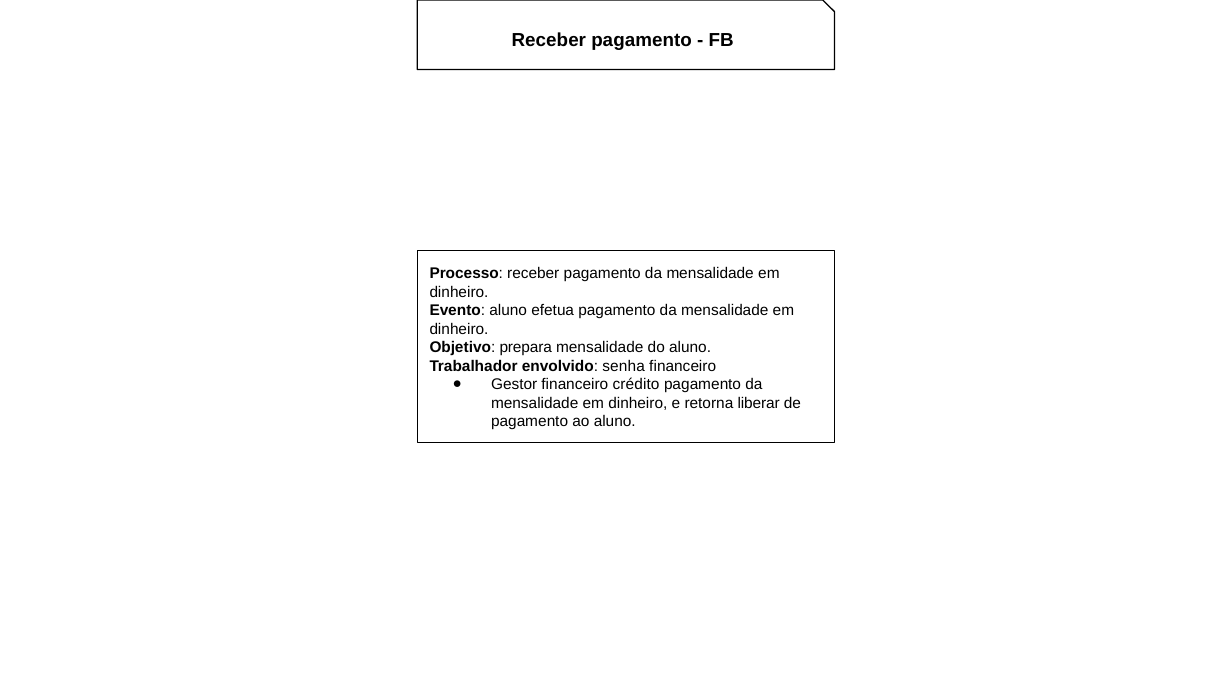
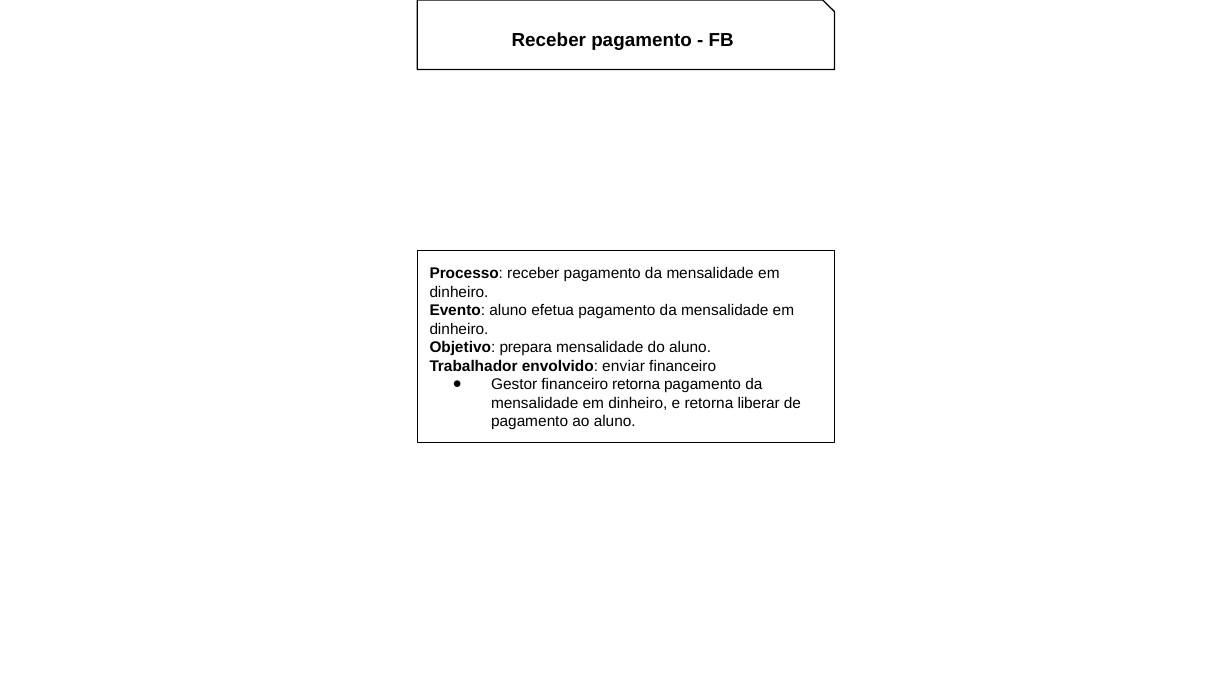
senha: senha -> enviar (624, 366)
financeiro crédito: crédito -> retorna (636, 385)
